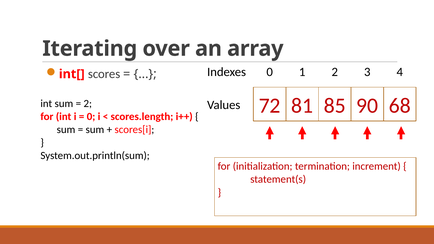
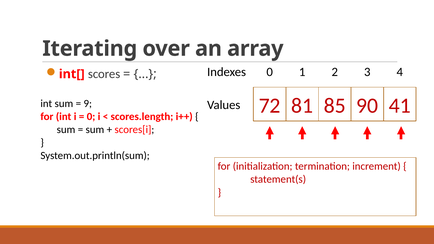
68: 68 -> 41 (400, 106)
2: 2 -> 9 (88, 104)
